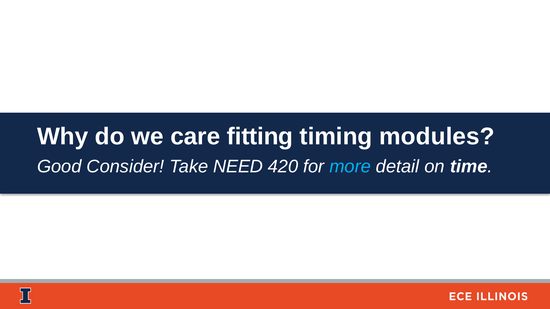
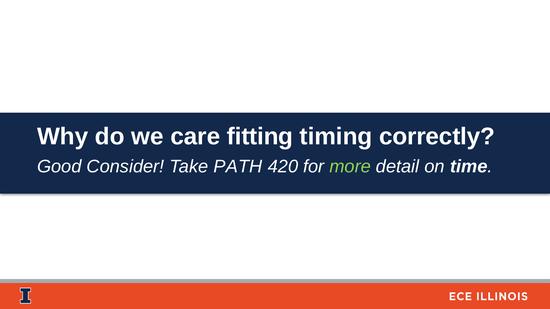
modules: modules -> correctly (437, 137)
NEED: NEED -> PATH (238, 167)
more colour: light blue -> light green (350, 167)
